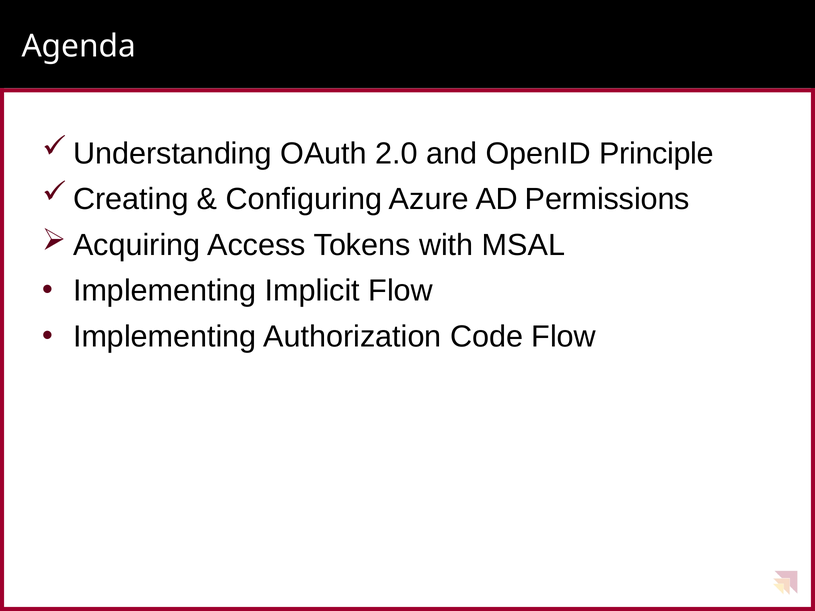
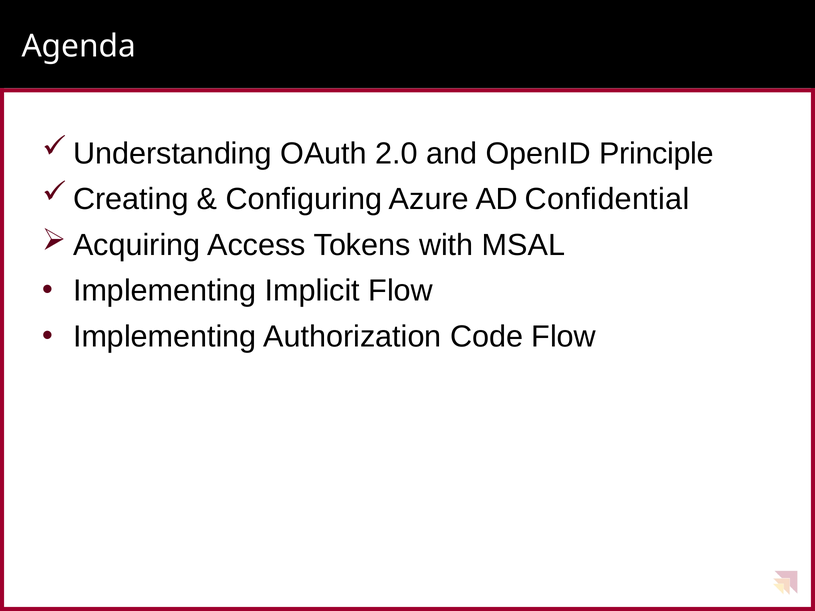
Permissions: Permissions -> Confidential (607, 199)
